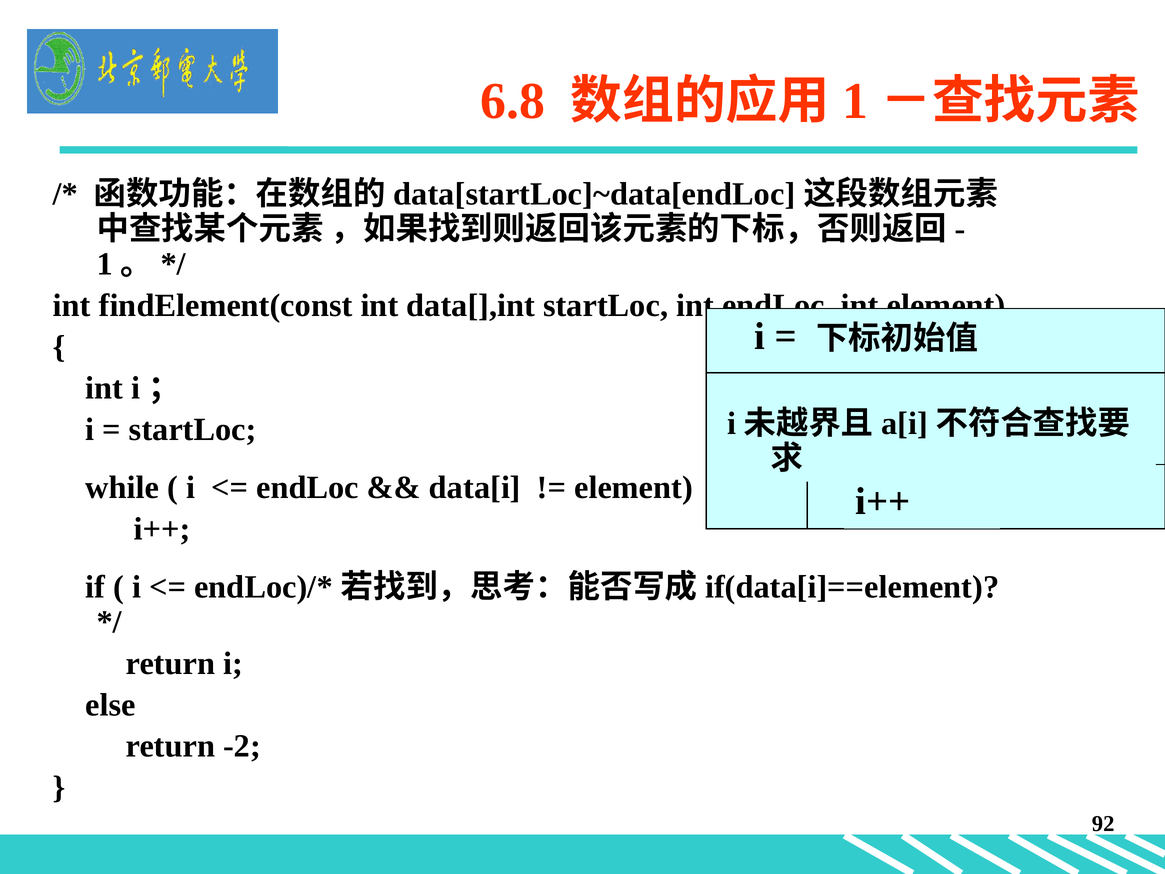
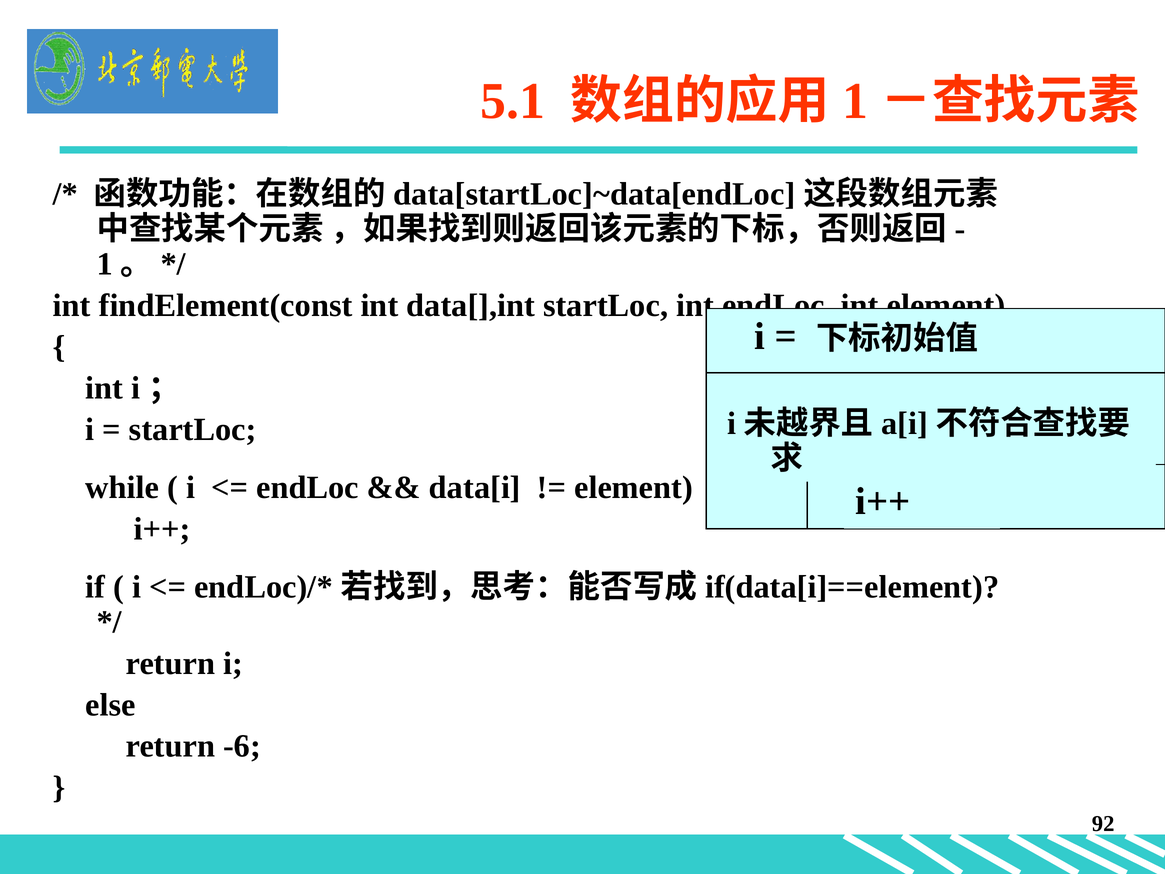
6.8: 6.8 -> 5.1 (513, 101)
-2: -2 -> -6 (242, 746)
